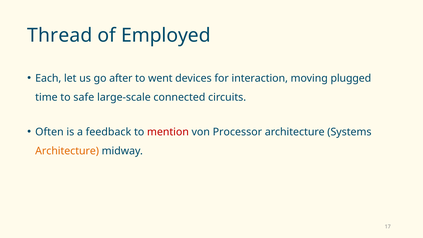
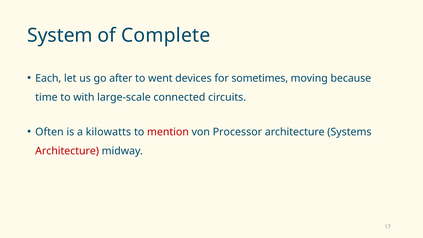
Thread: Thread -> System (60, 36)
Employed: Employed -> Complete (166, 36)
interaction: interaction -> sometimes (260, 78)
plugged: plugged -> because (351, 78)
safe: safe -> with (84, 97)
feedback: feedback -> kilowatts (108, 132)
Architecture colour: orange -> red (67, 151)
